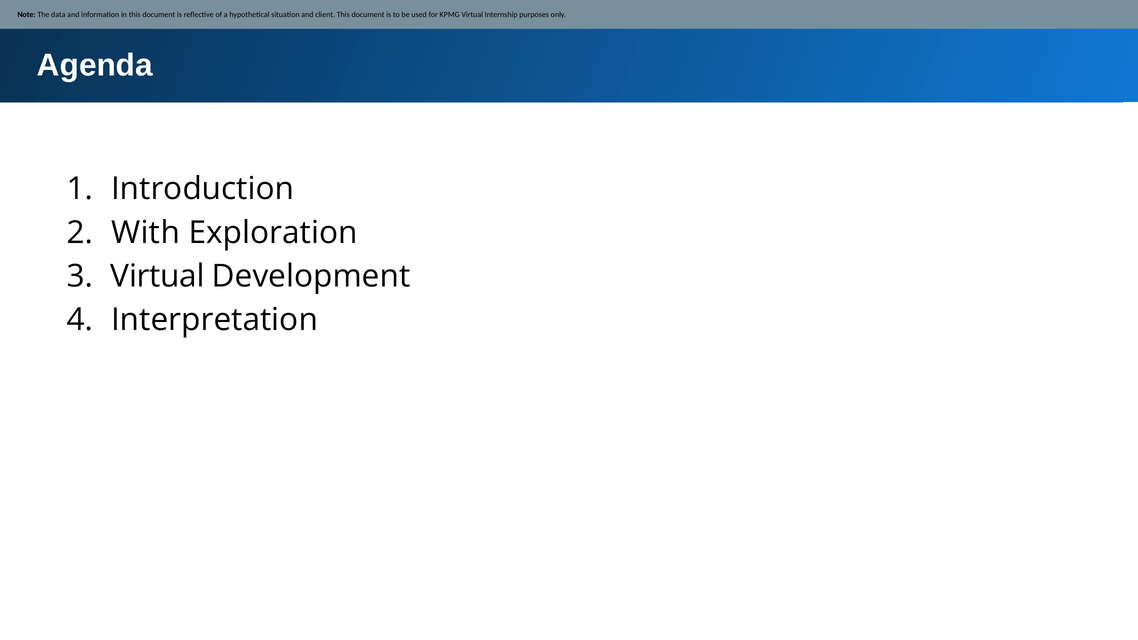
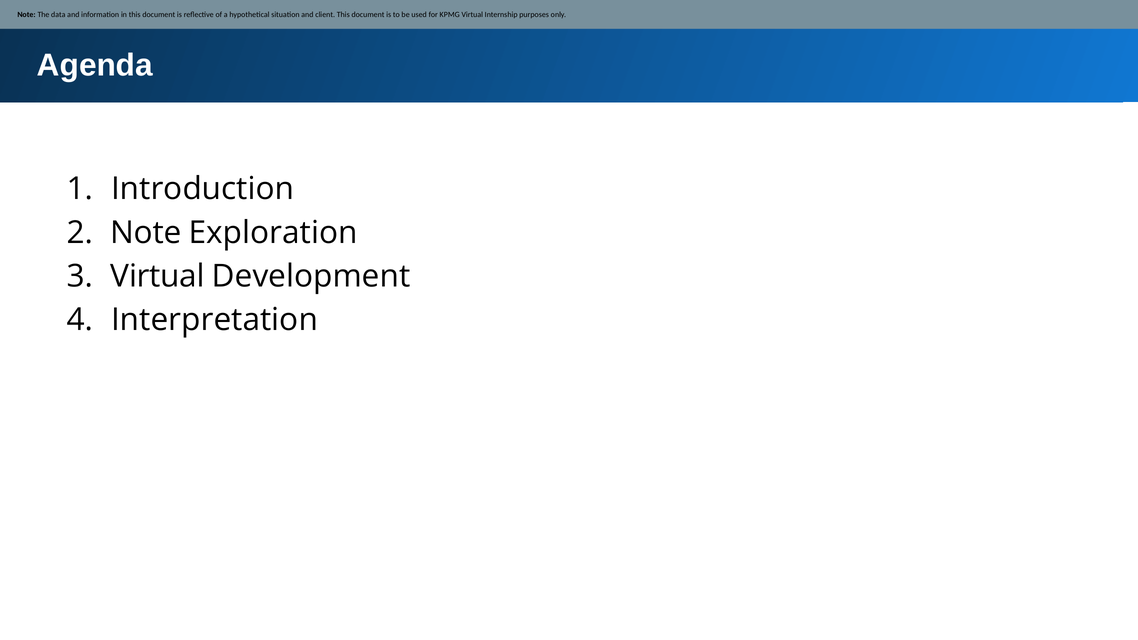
With: With -> Note (146, 233)
